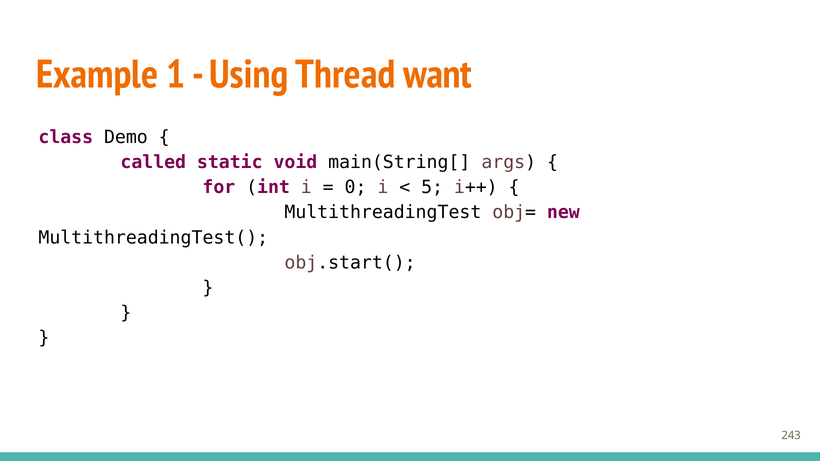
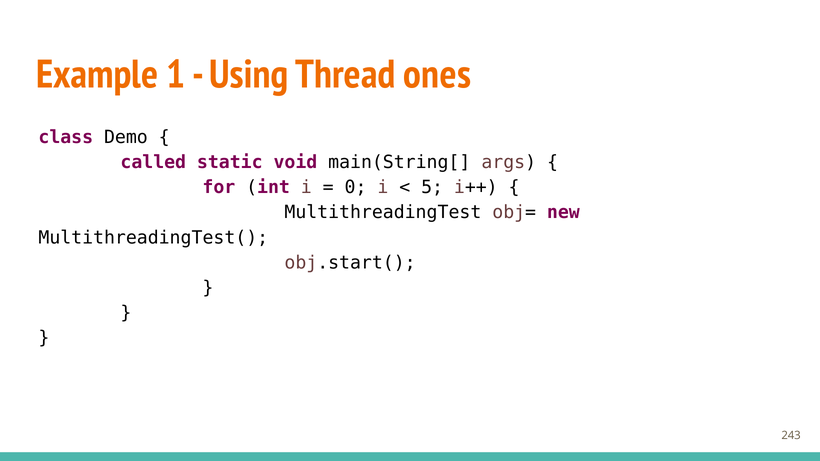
want: want -> ones (437, 75)
